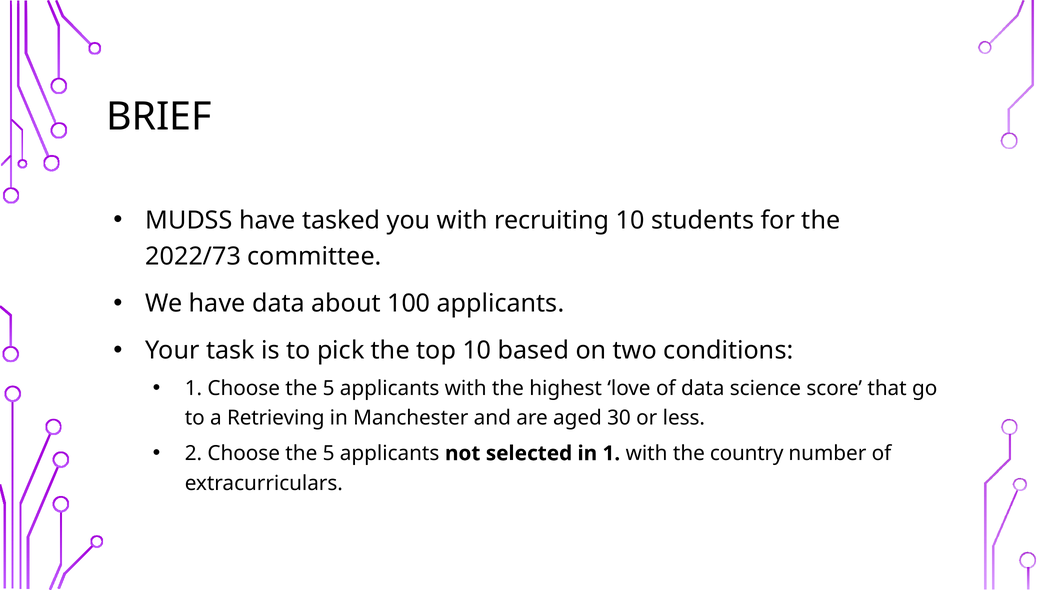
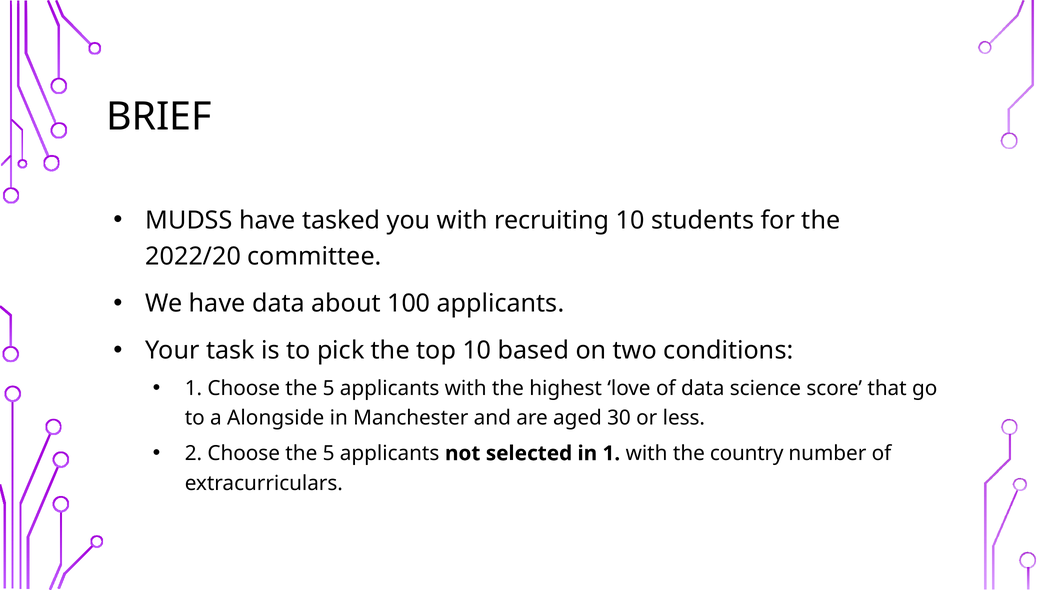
2022/73: 2022/73 -> 2022/20 (193, 256)
Retrieving: Retrieving -> Alongside (276, 418)
